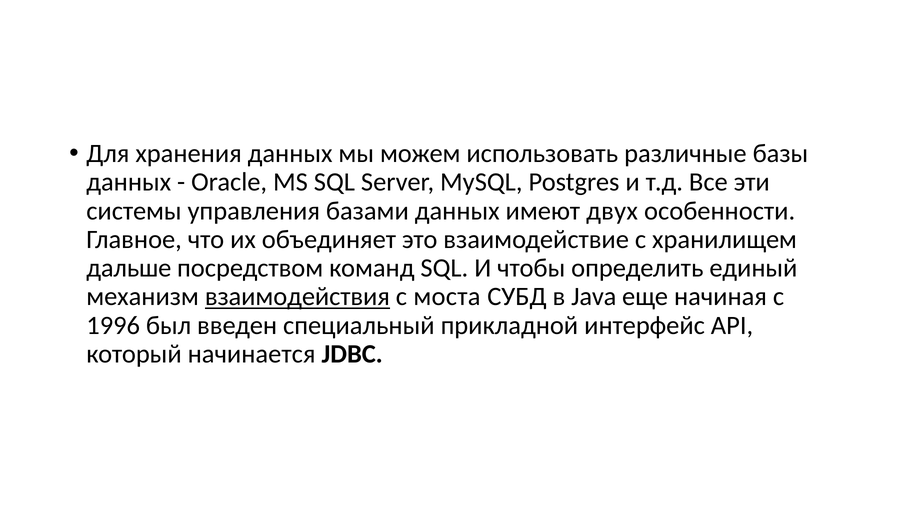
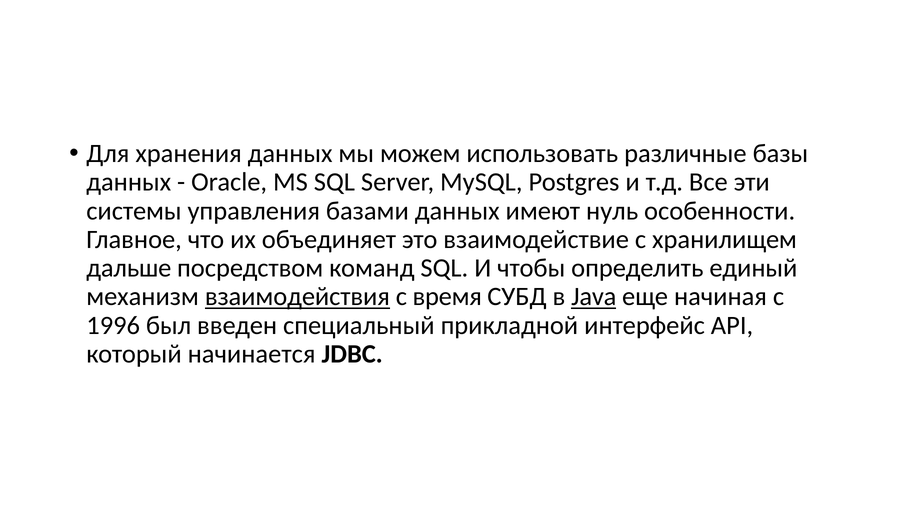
двух: двух -> нуль (612, 211)
моста: моста -> время (447, 297)
Java underline: none -> present (594, 297)
